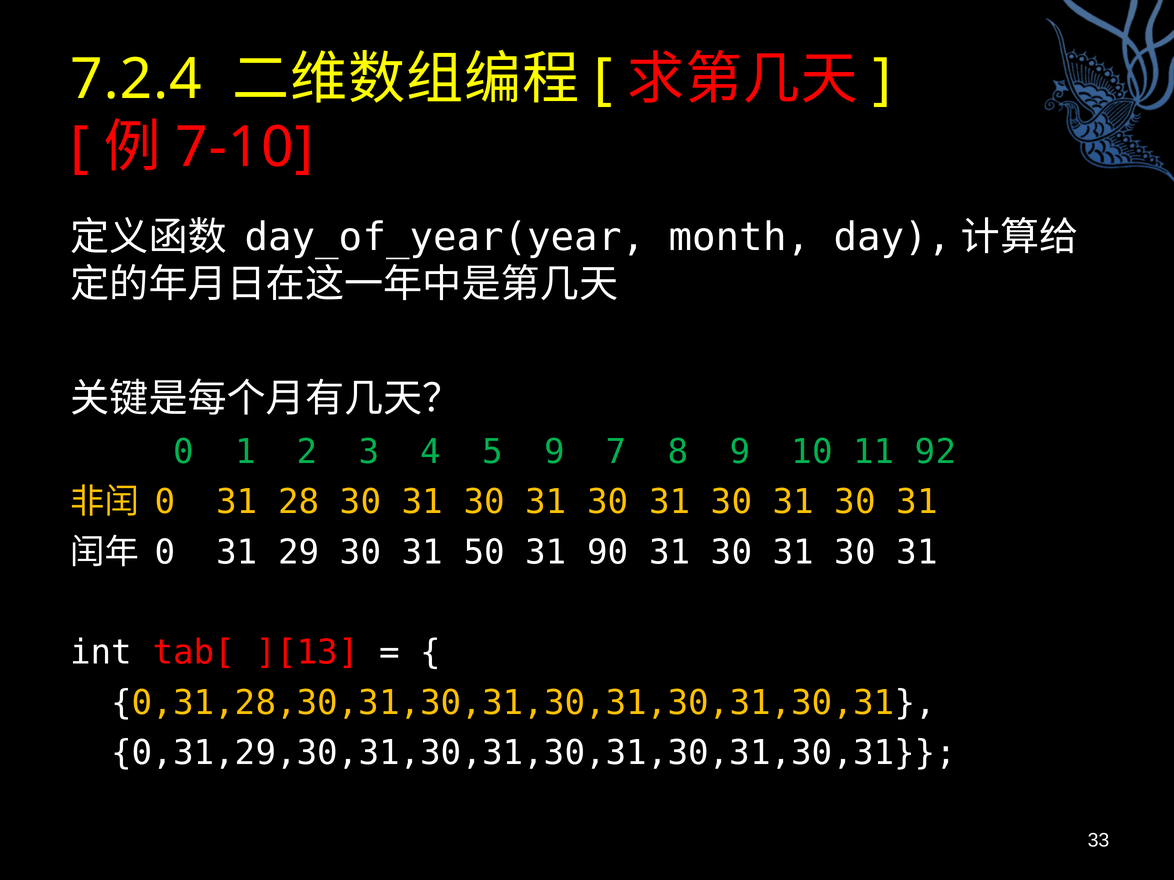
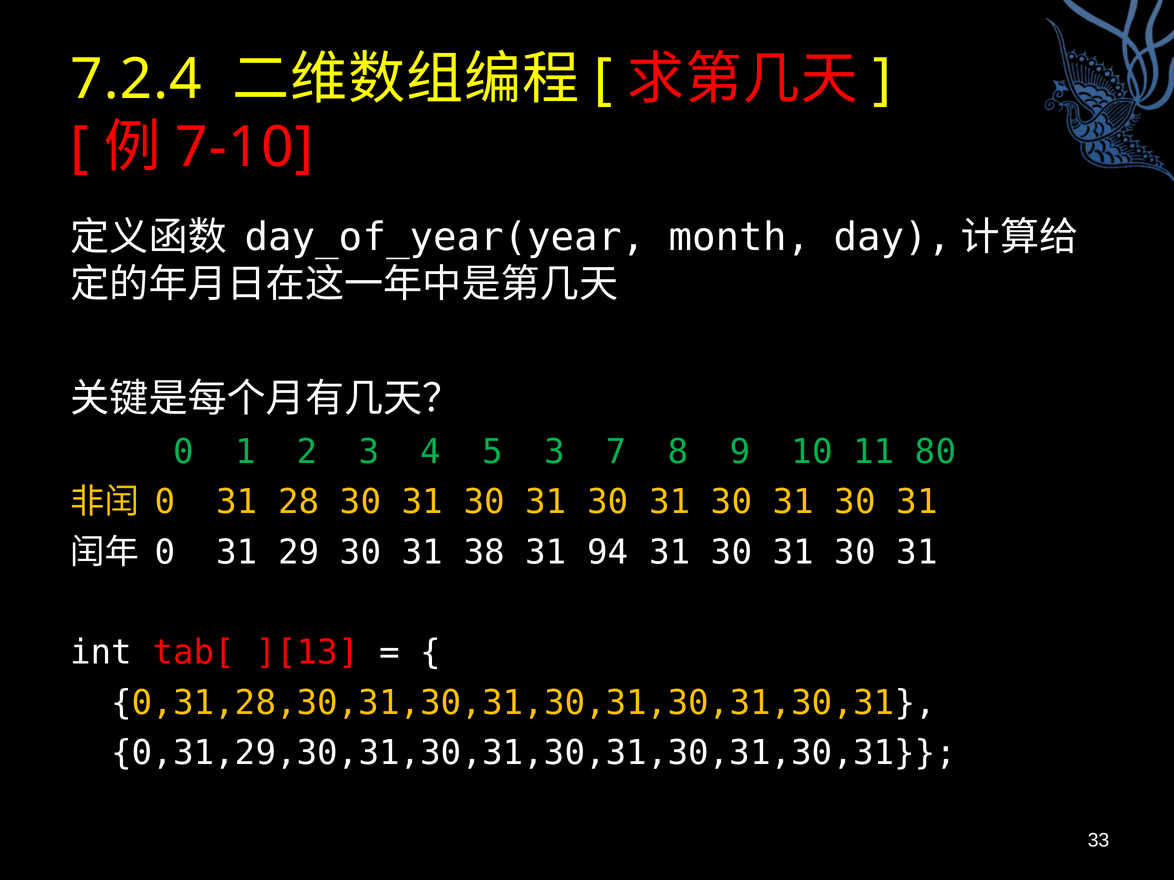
5 9: 9 -> 3 (554, 452)
92: 92 -> 80 (936, 452)
50: 50 -> 38 (484, 553)
90: 90 -> 94 (608, 553)
